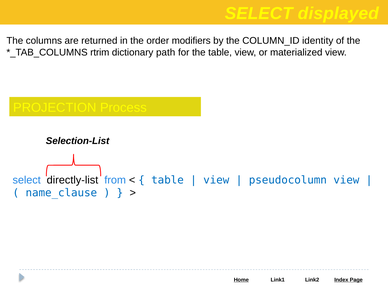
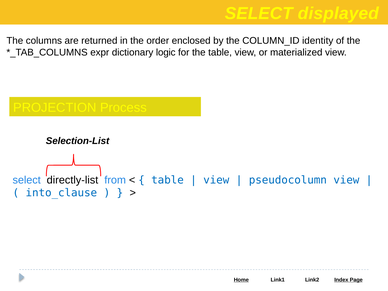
modifiers: modifiers -> enclosed (191, 41)
rtrim: rtrim -> expr (100, 52)
path: path -> logic (166, 52)
name_clause: name_clause -> into_clause (61, 193)
